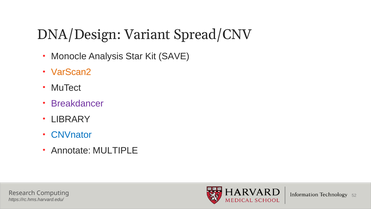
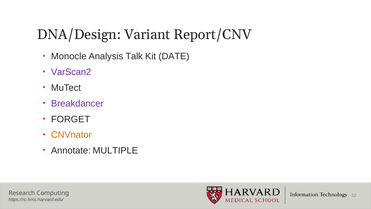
Spread/CNV: Spread/CNV -> Report/CNV (212, 34)
Star: Star -> Talk (134, 56)
SAVE: SAVE -> DATE (174, 56)
VarScan2 colour: orange -> purple (71, 72)
LIBRARY: LIBRARY -> FORGET (71, 119)
CNVnator colour: blue -> orange (71, 135)
